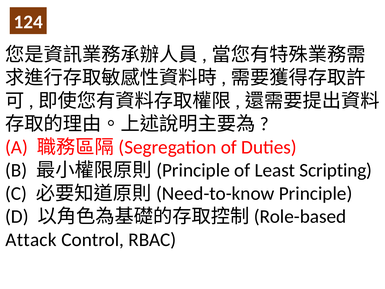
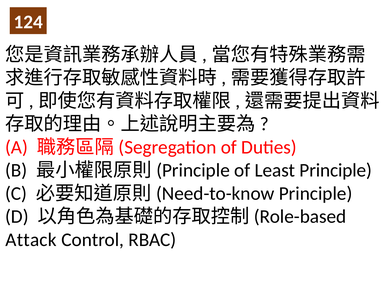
Least Scripting: Scripting -> Principle (336, 170)
